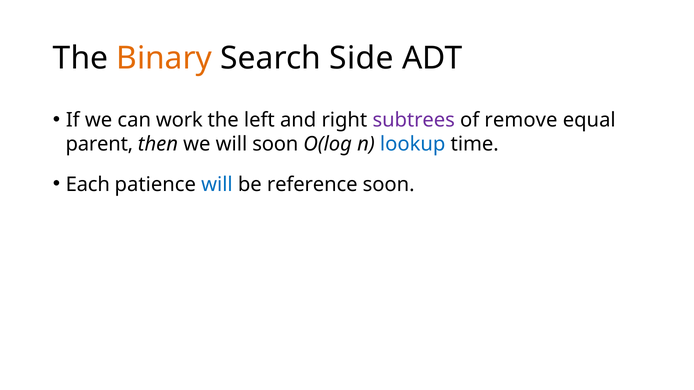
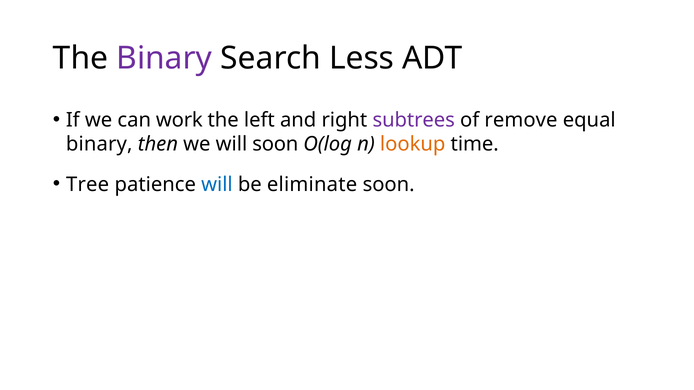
Binary colour: orange -> purple (164, 58)
Side: Side -> Less (362, 58)
parent: parent -> binary (99, 144)
lookup colour: blue -> orange (413, 144)
Each: Each -> Tree (88, 185)
reference: reference -> eliminate (312, 185)
